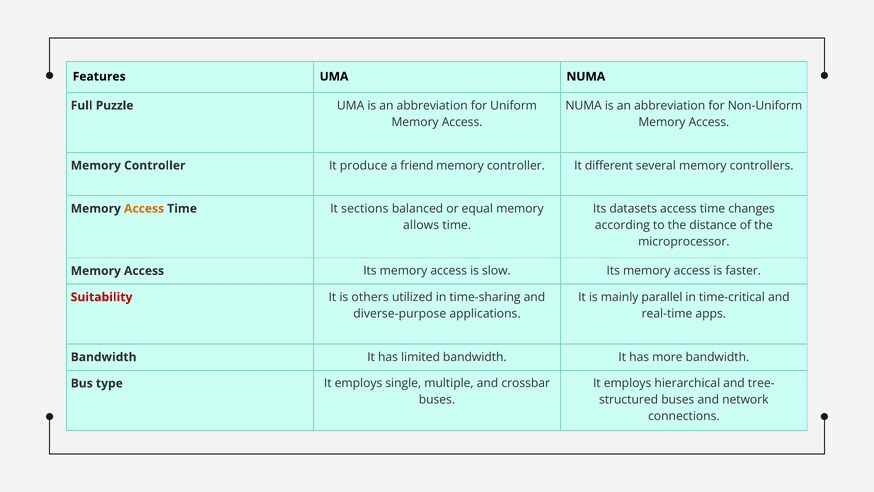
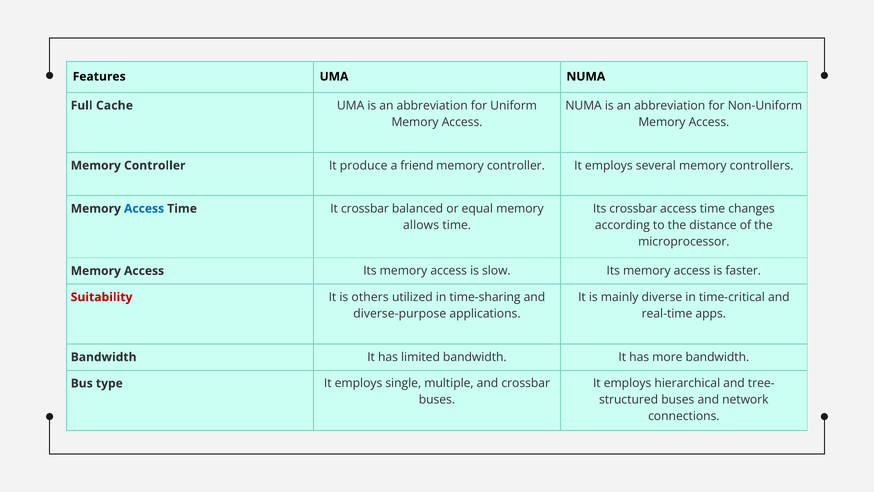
Puzzle: Puzzle -> Cache (114, 105)
controller It different: different -> employs (609, 165)
Access colour: orange -> blue (144, 208)
It sections: sections -> crossbar (365, 208)
Its datasets: datasets -> crossbar (633, 208)
parallel: parallel -> diverse (662, 297)
